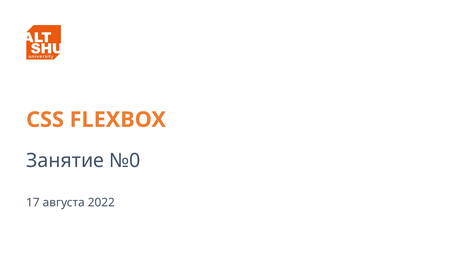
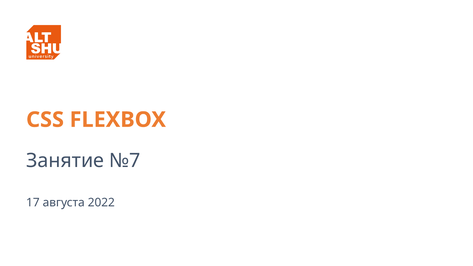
№0: №0 -> №7 (125, 161)
